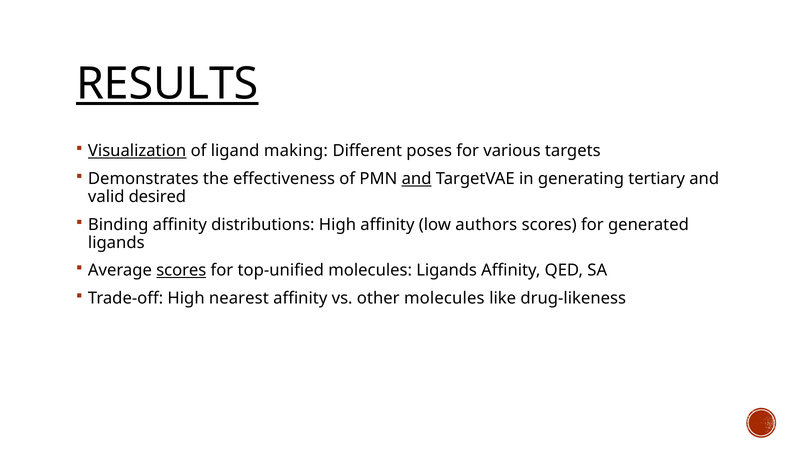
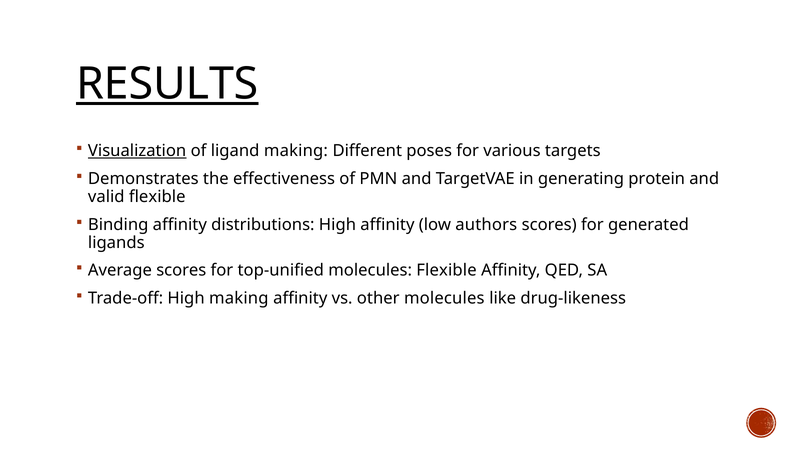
and underline: present -> none (417, 179)
tertiary: tertiary -> protein (657, 179)
valid desired: desired -> flexible (157, 197)
scores underline: present -> none (181, 270)
molecules Ligands: Ligands -> Flexible (447, 270)
High nearest: nearest -> making (239, 298)
